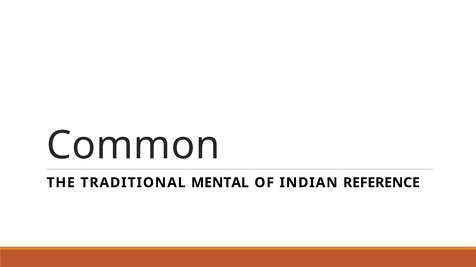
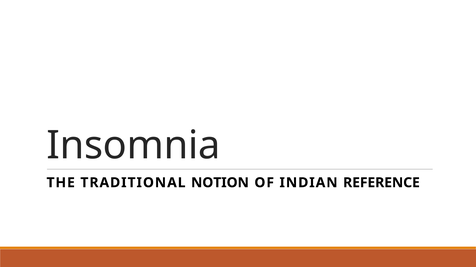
Common: Common -> Insomnia (133, 146)
MENTAL: MENTAL -> NOTION (220, 183)
